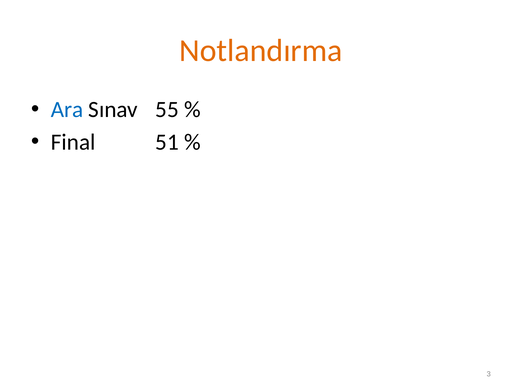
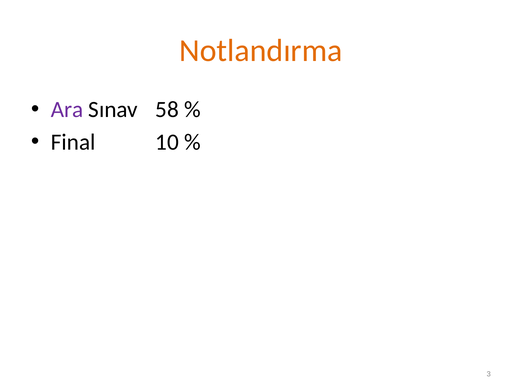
Ara colour: blue -> purple (67, 110)
55: 55 -> 58 (167, 110)
51: 51 -> 10 (167, 142)
